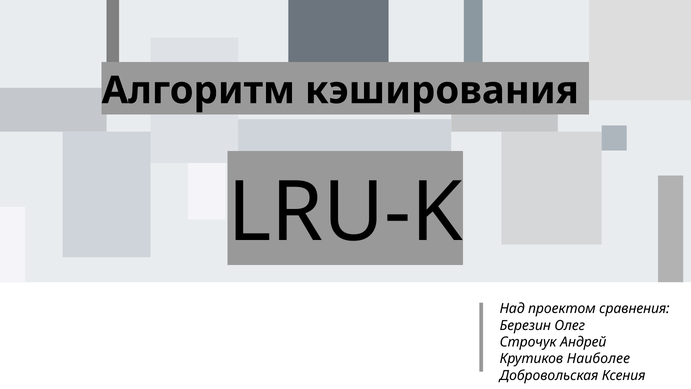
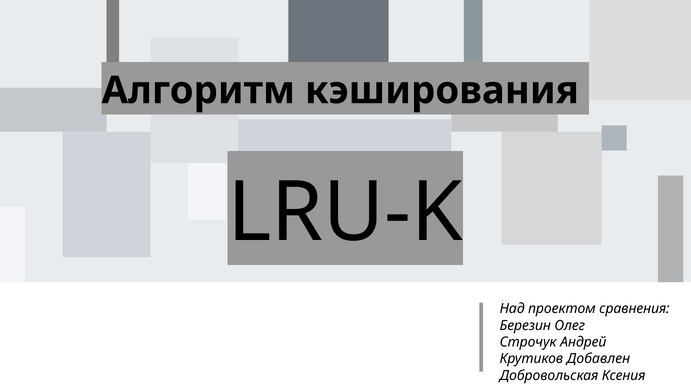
Наиболее: Наиболее -> Добавлен (598, 359)
